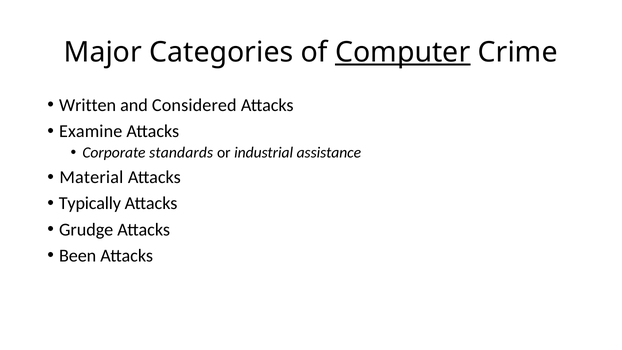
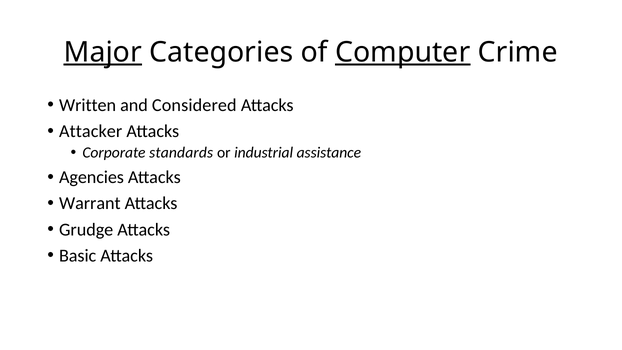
Major underline: none -> present (103, 52)
Examine: Examine -> Attacker (91, 131)
Material: Material -> Agencies (92, 177)
Typically: Typically -> Warrant (90, 203)
Been: Been -> Basic (78, 256)
